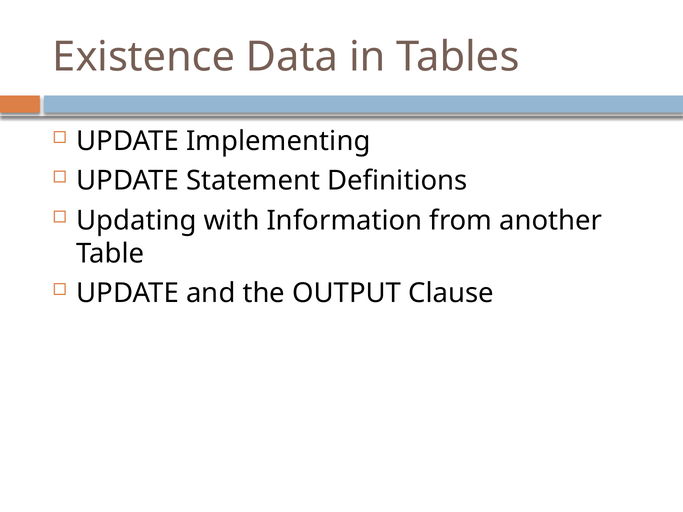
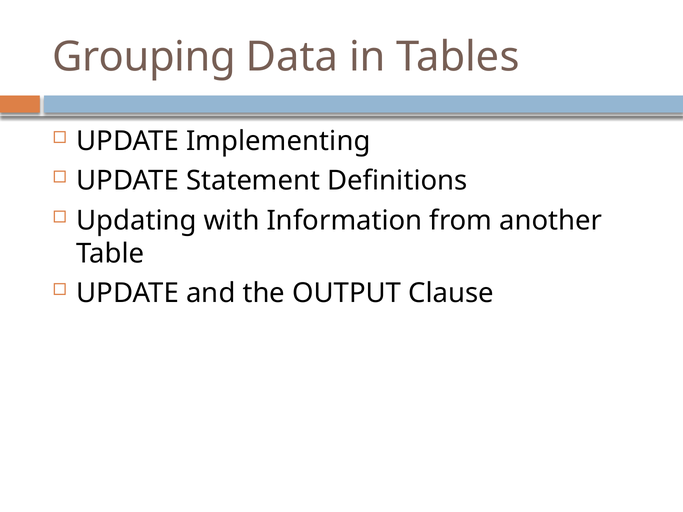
Existence: Existence -> Grouping (144, 57)
